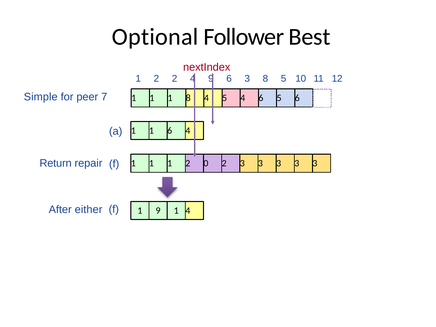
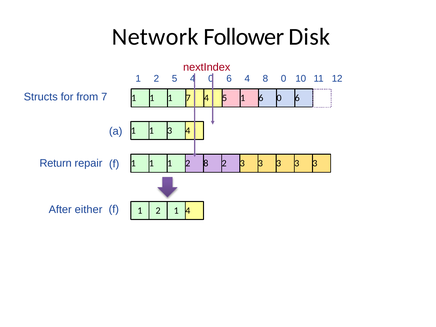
Optional: Optional -> Network (155, 37)
Best: Best -> Disk (309, 37)
2 2: 2 -> 5 (175, 79)
4 9: 9 -> 0 (211, 79)
6 3: 3 -> 4 (247, 79)
8 5: 5 -> 0 (284, 79)
Simple: Simple -> Structs (41, 97)
peer: peer -> from (87, 97)
1 8: 8 -> 7 (188, 98)
5 4: 4 -> 1 (243, 98)
6 5: 5 -> 0 (279, 98)
1 6: 6 -> 3 (170, 131)
2 0: 0 -> 8 (206, 163)
9: 9 -> 2 (158, 211)
